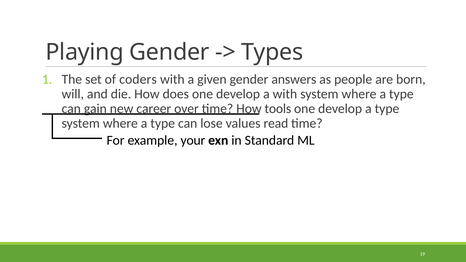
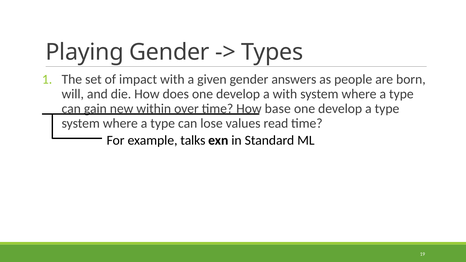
coders: coders -> impact (138, 80)
career: career -> within (154, 109)
tools: tools -> base (278, 109)
your: your -> talks (193, 140)
